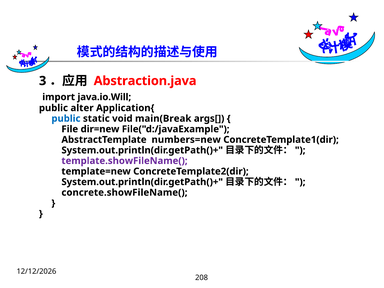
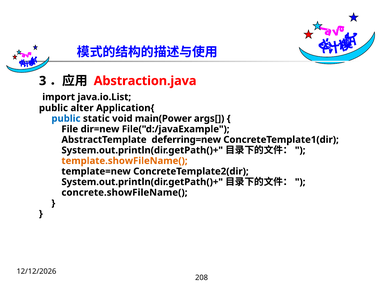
java.io.Will: java.io.Will -> java.io.List (104, 97)
main(Break: main(Break -> main(Power (163, 119)
numbers=new: numbers=new -> deferring=new (186, 140)
template.showFileName( colour: purple -> orange (124, 161)
